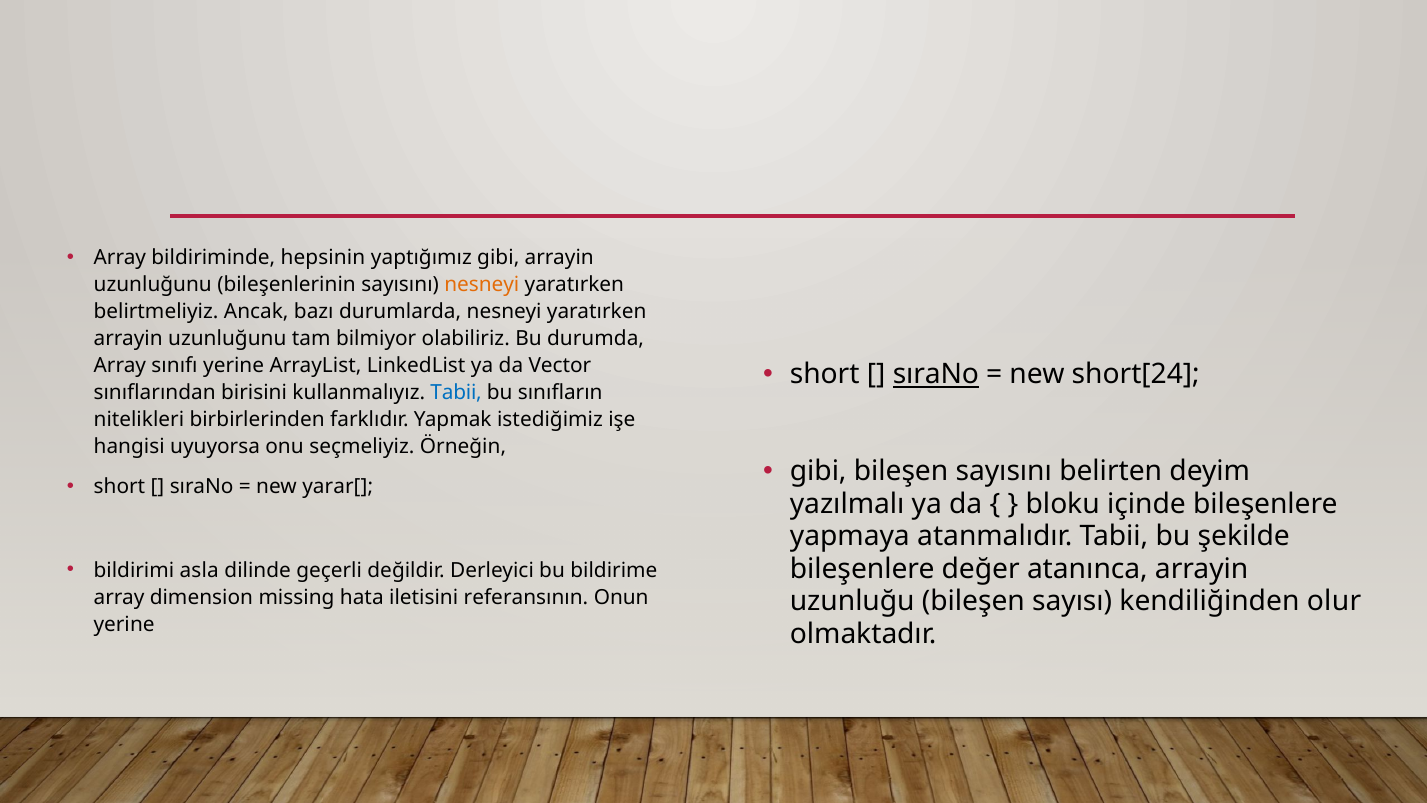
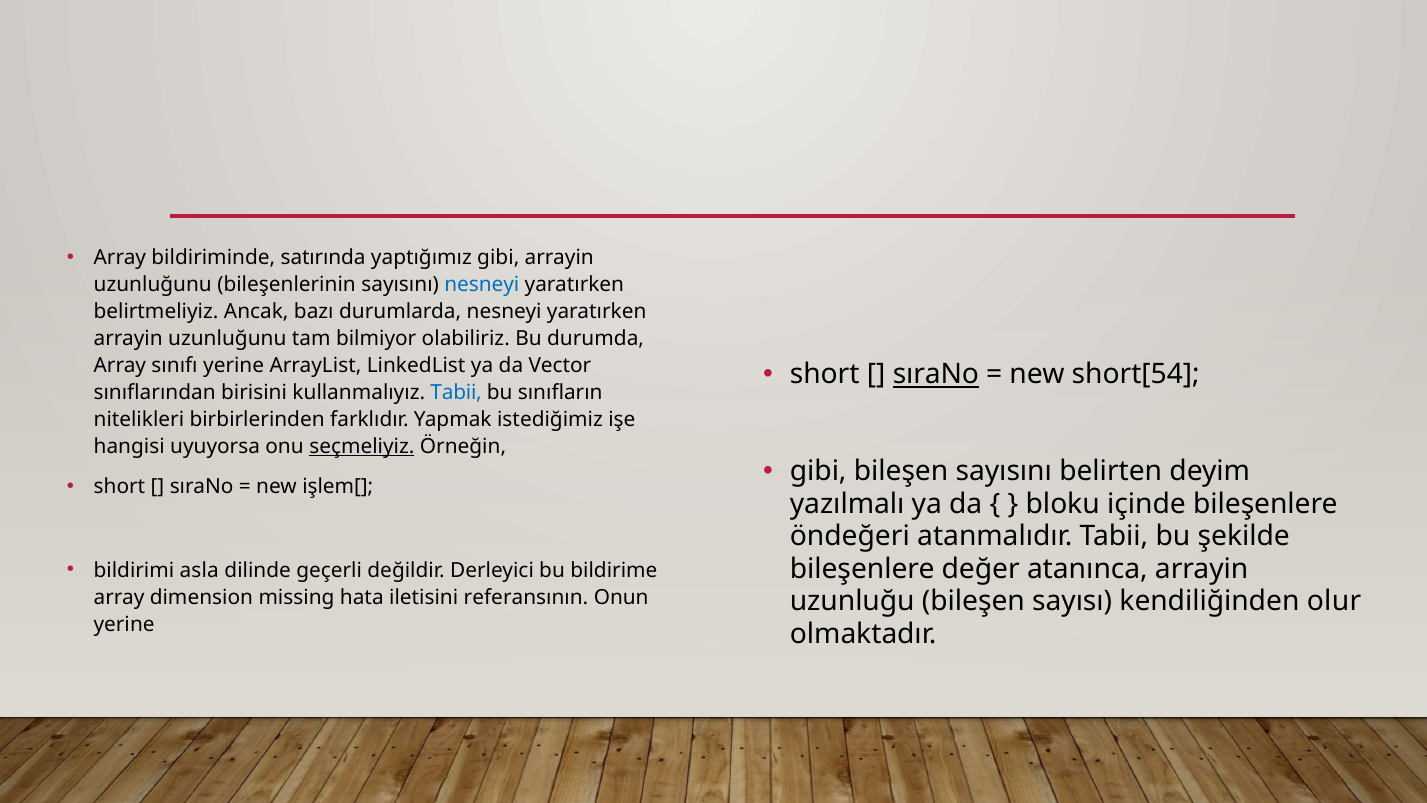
hepsinin: hepsinin -> satırında (323, 257)
nesneyi colour: orange -> blue (482, 284)
short[24: short[24 -> short[54 (1136, 374)
seçmeliyiz underline: none -> present (362, 446)
yarar[: yarar[ -> işlem[ (338, 487)
yapmaya: yapmaya -> öndeğeri (850, 536)
